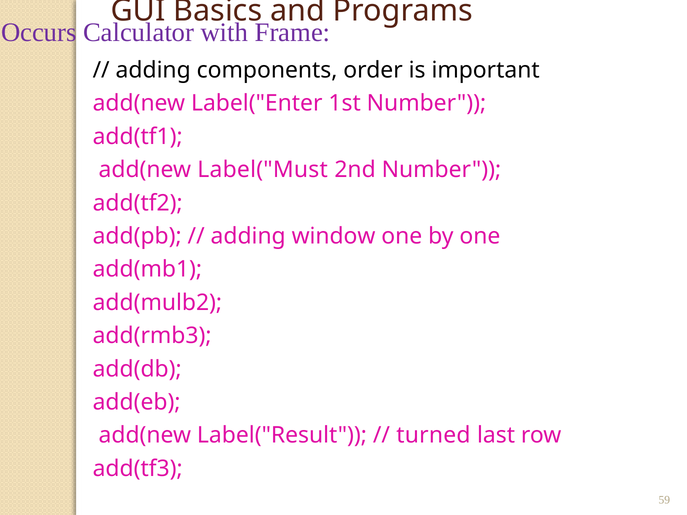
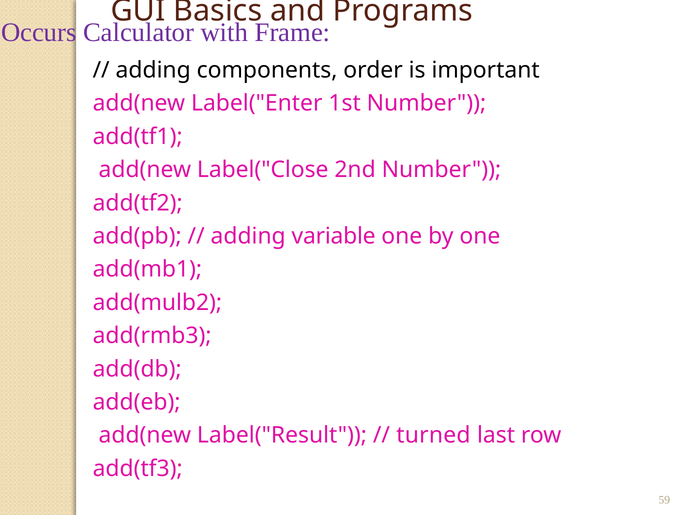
Label("Must: Label("Must -> Label("Close (263, 170)
window: window -> variable (334, 236)
